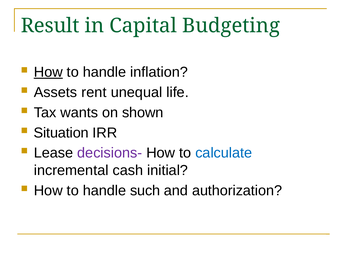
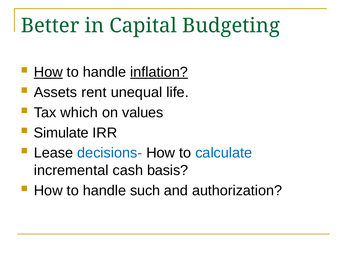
Result: Result -> Better (50, 26)
inflation underline: none -> present (159, 72)
wants: wants -> which (79, 113)
shown: shown -> values (143, 113)
Situation: Situation -> Simulate (61, 133)
decisions- colour: purple -> blue (110, 153)
initial: initial -> basis (168, 170)
